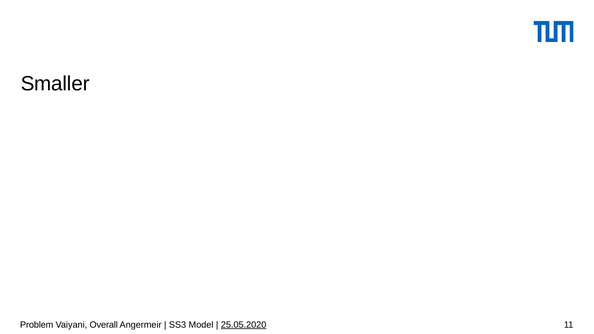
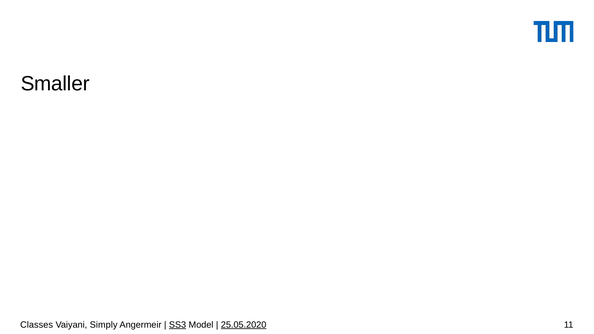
Problem: Problem -> Classes (37, 325)
Overall: Overall -> Simply (104, 325)
SS3 underline: none -> present (178, 325)
